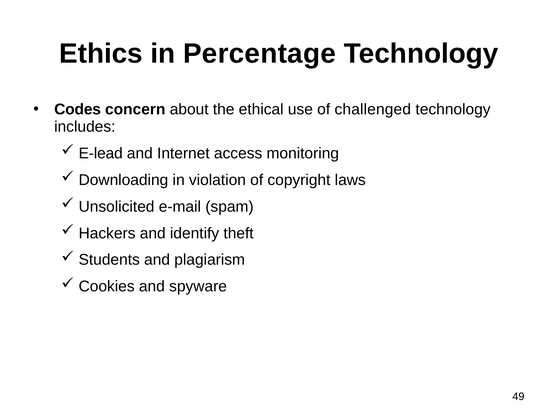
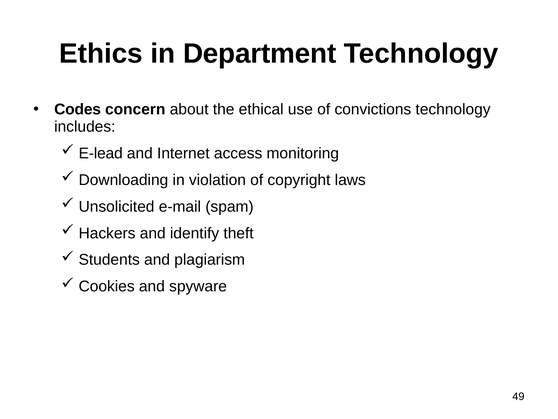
Percentage: Percentage -> Department (260, 54)
challenged: challenged -> convictions (373, 109)
